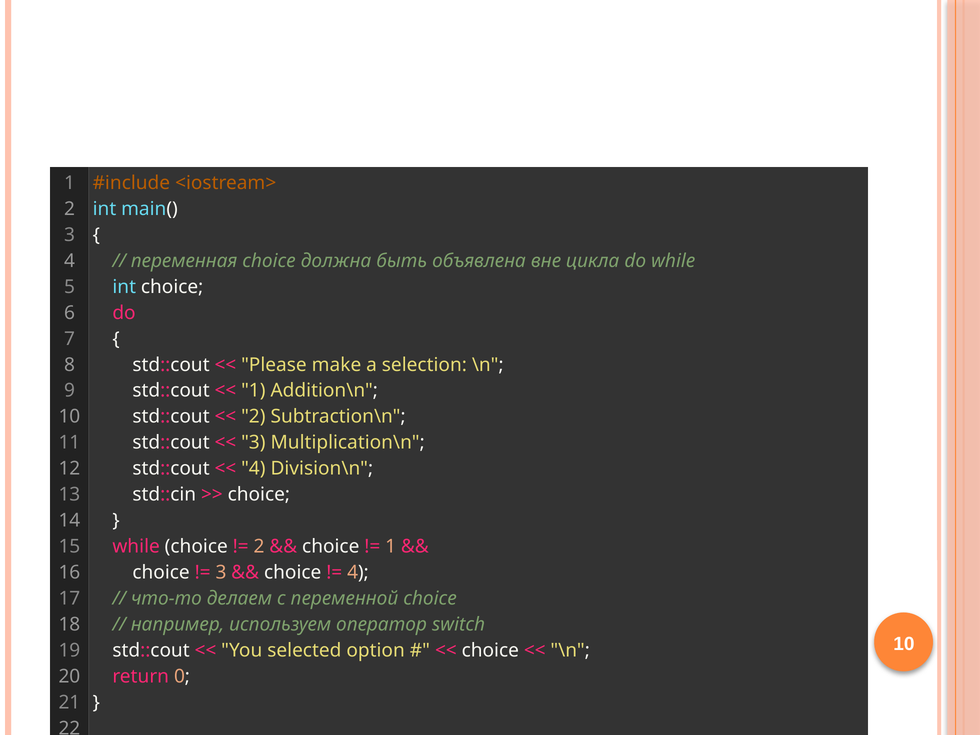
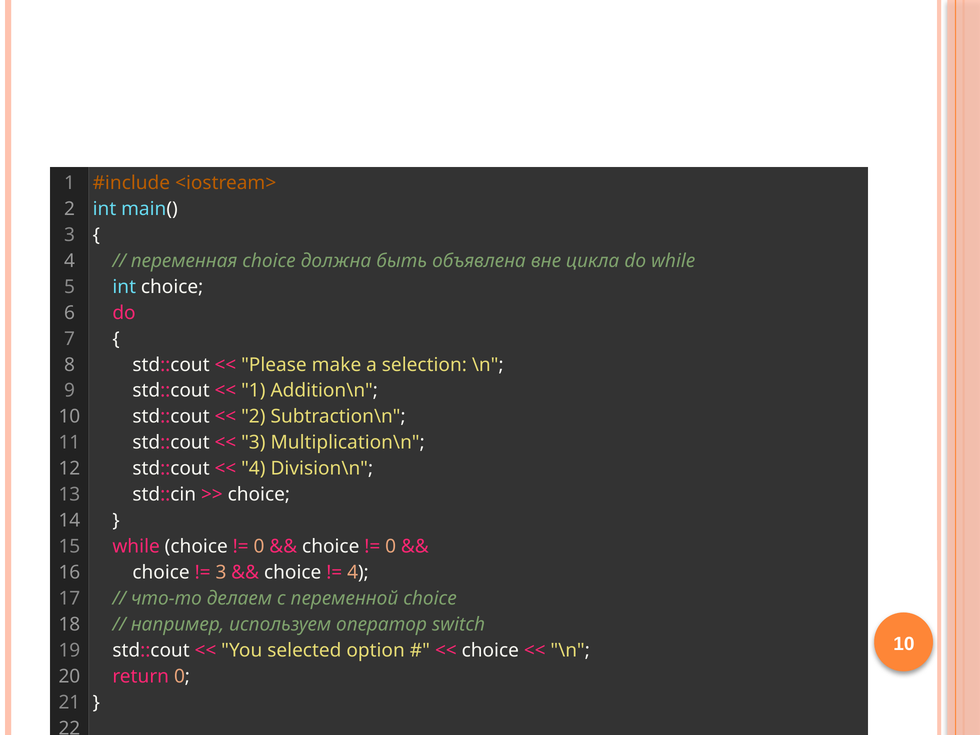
2: 2 -> 0 (259, 546)
1: 1 -> 0 (391, 546)
